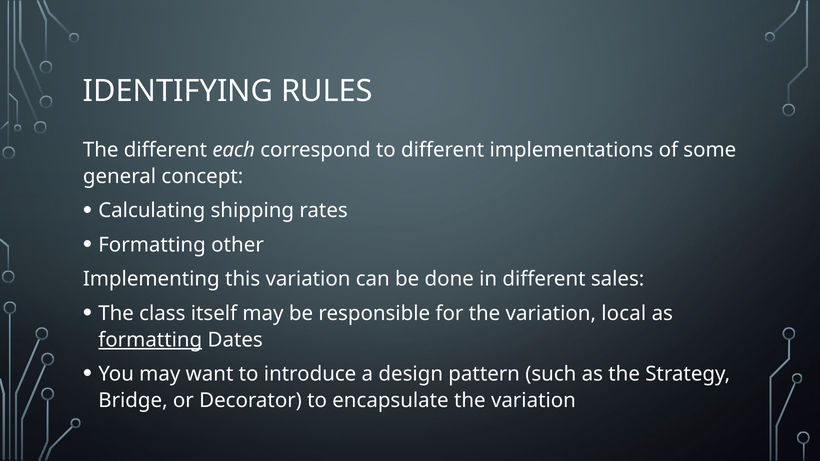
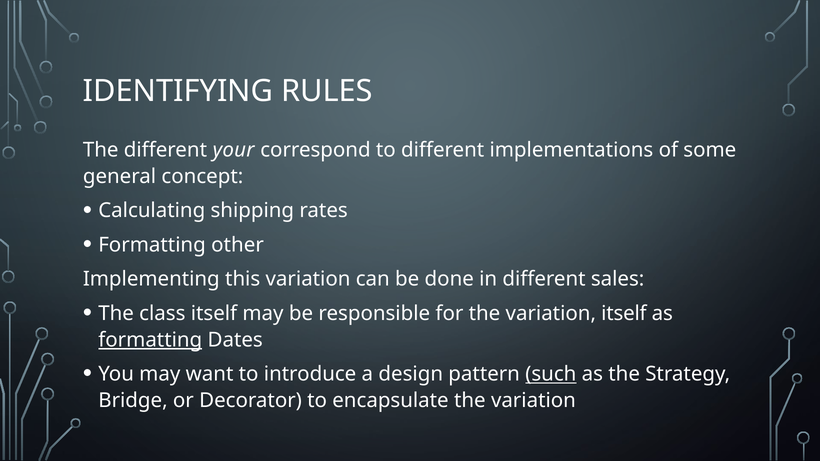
each: each -> your (234, 150)
variation local: local -> itself (624, 313)
such underline: none -> present (551, 374)
